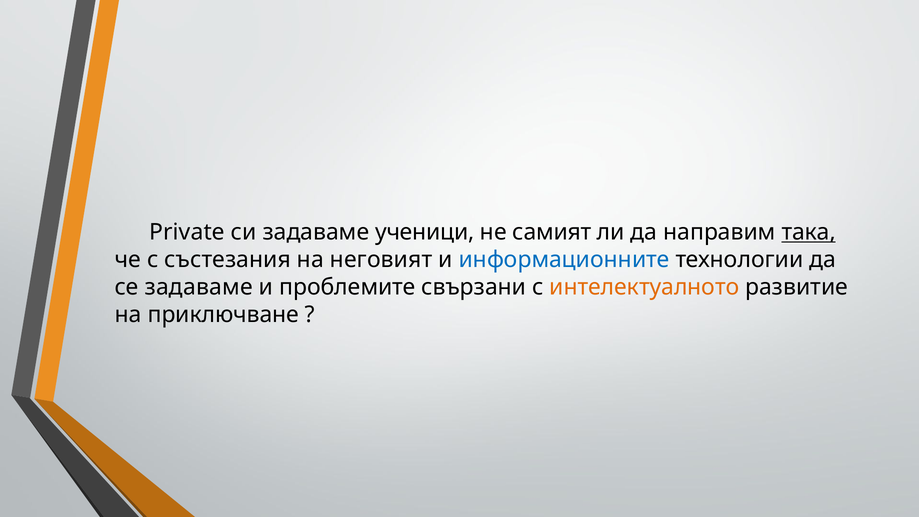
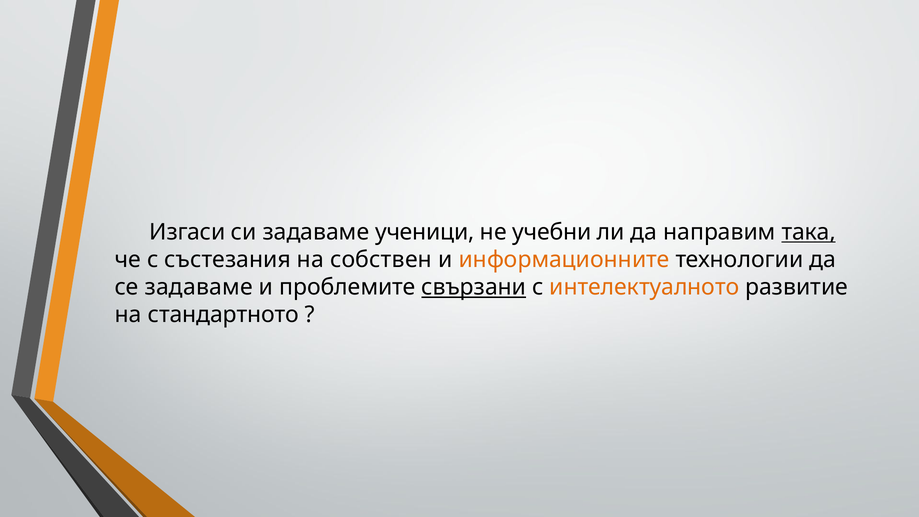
Private: Private -> Изгаси (187, 232)
самият: самият -> учебни (552, 232)
неговият: неговият -> собствен (381, 260)
информационните colour: blue -> orange (564, 260)
свързани underline: none -> present (474, 287)
приключване: приключване -> стандартното (223, 315)
